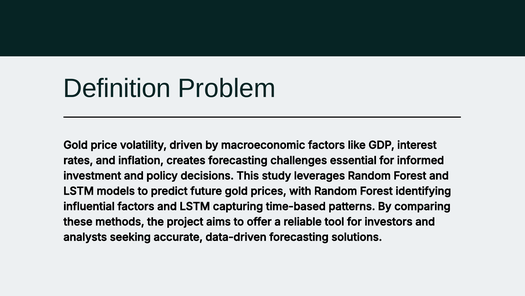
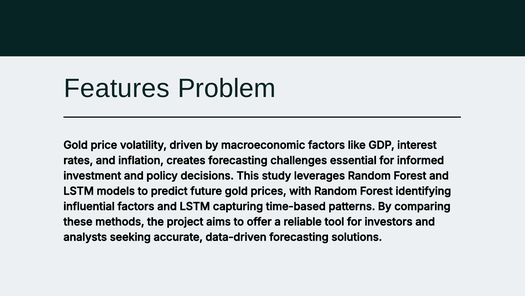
Definition: Definition -> Features (117, 88)
